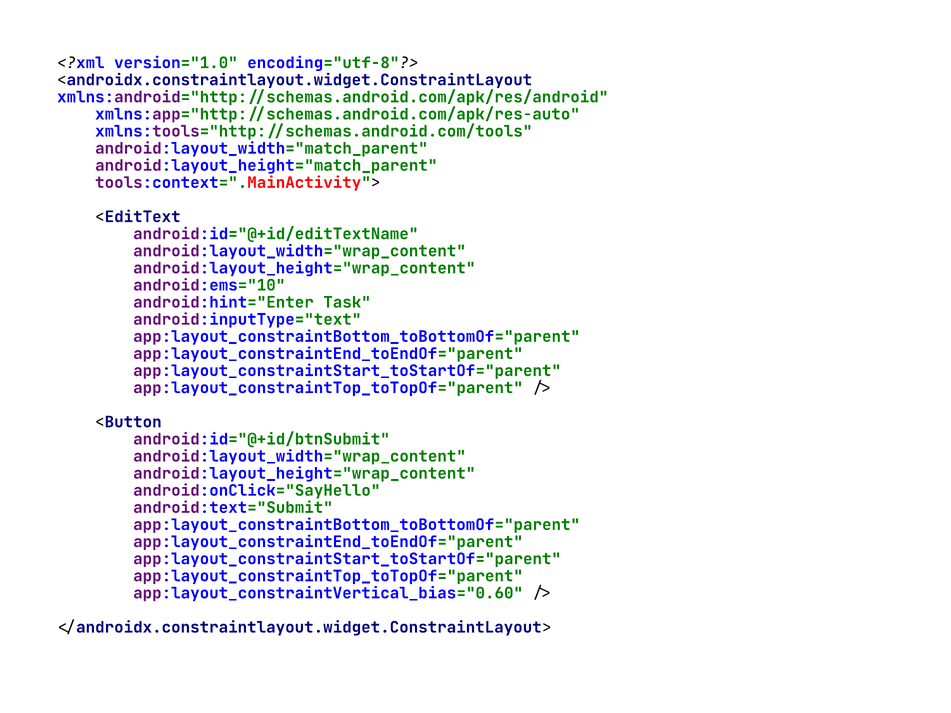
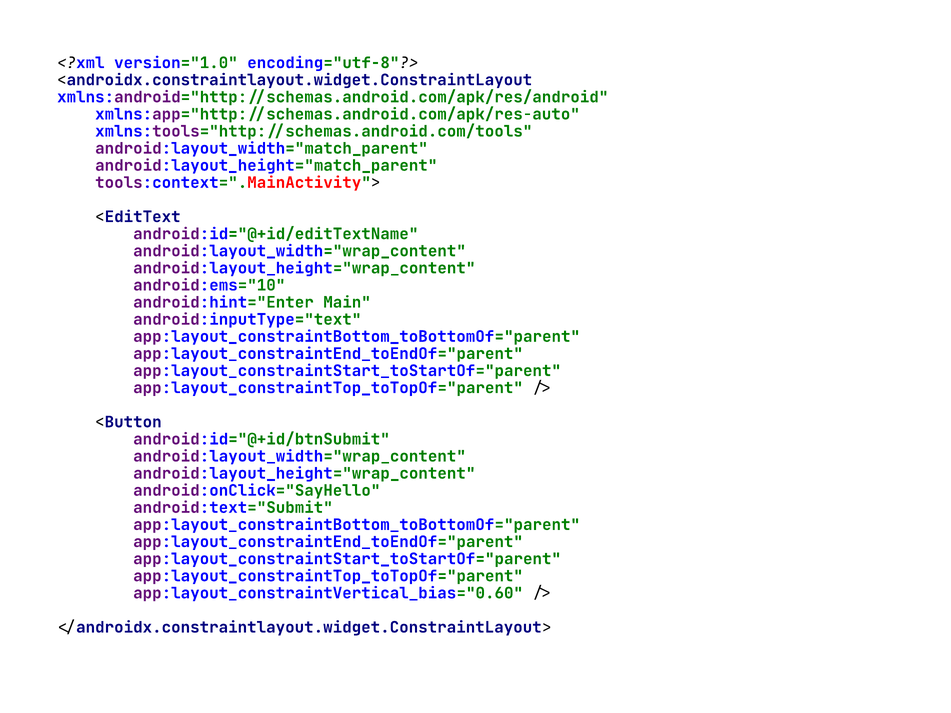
Task: Task -> Main (347, 302)
